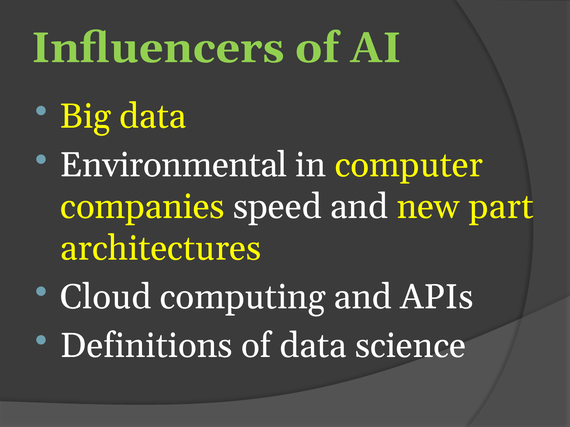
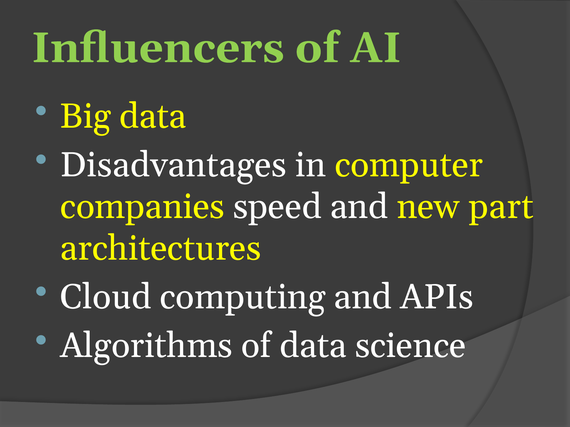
Environmental: Environmental -> Disadvantages (173, 165)
Definitions: Definitions -> Algorithms (146, 346)
